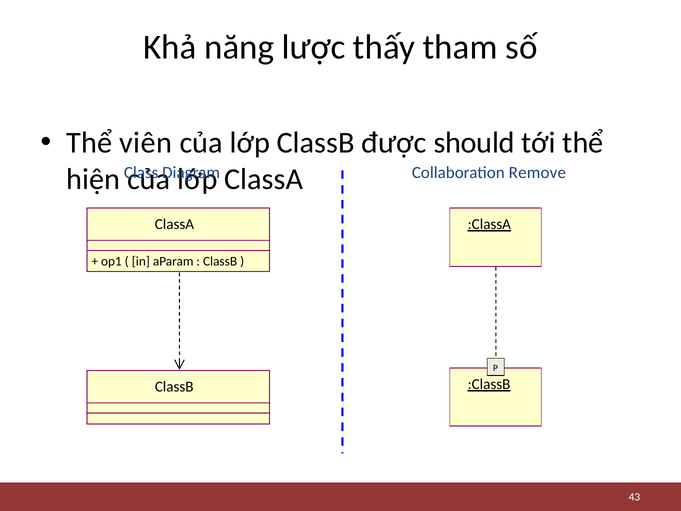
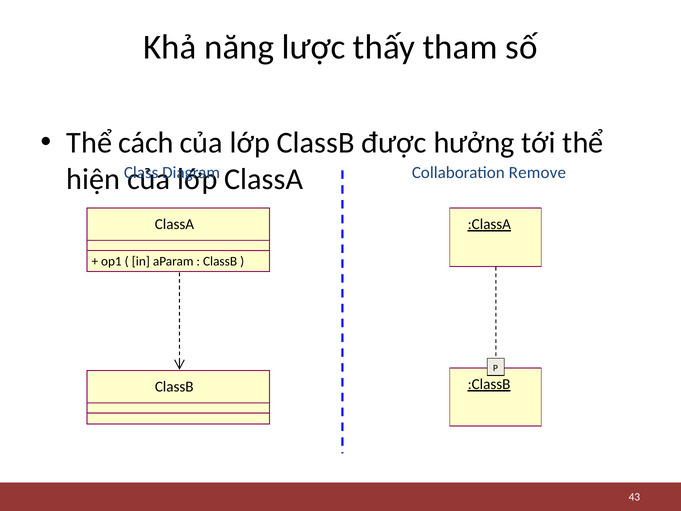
viên: viên -> cách (146, 143)
should: should -> hưởng (474, 143)
